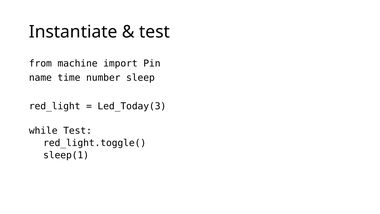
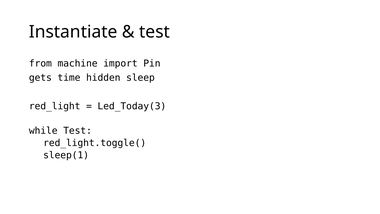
name: name -> gets (40, 78)
number: number -> hidden (103, 78)
